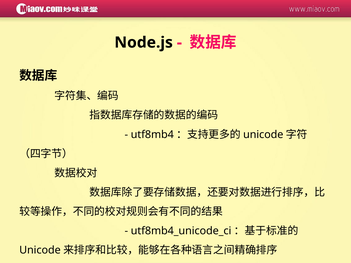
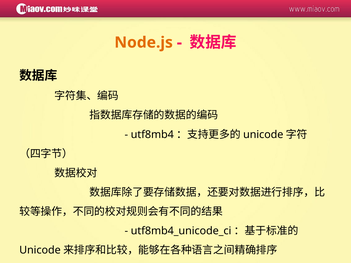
Node.js colour: black -> orange (144, 43)
